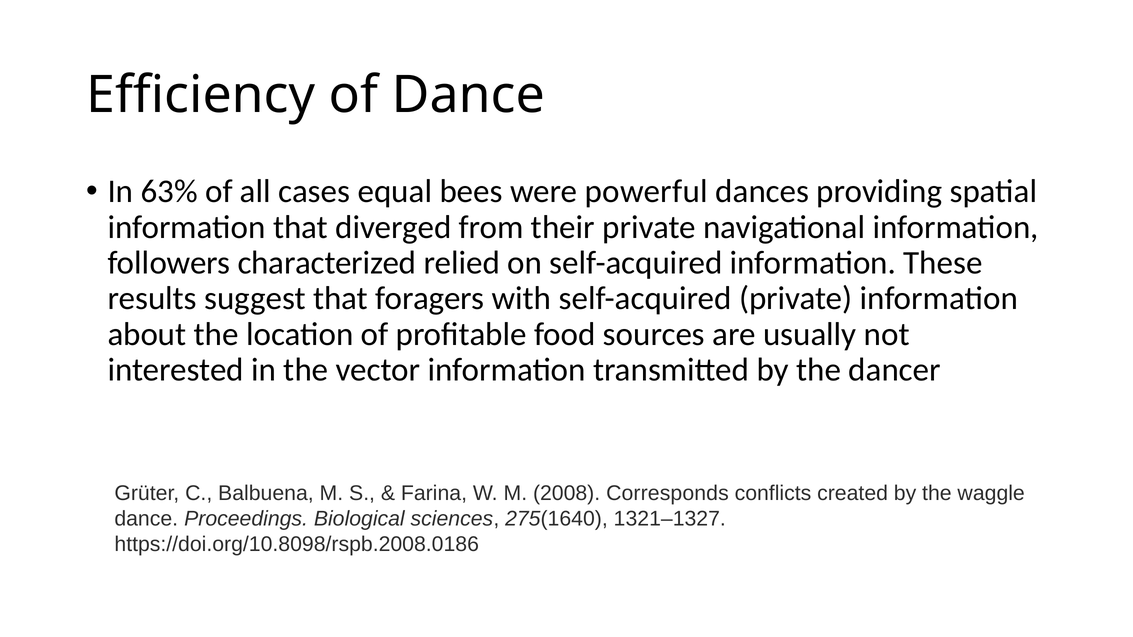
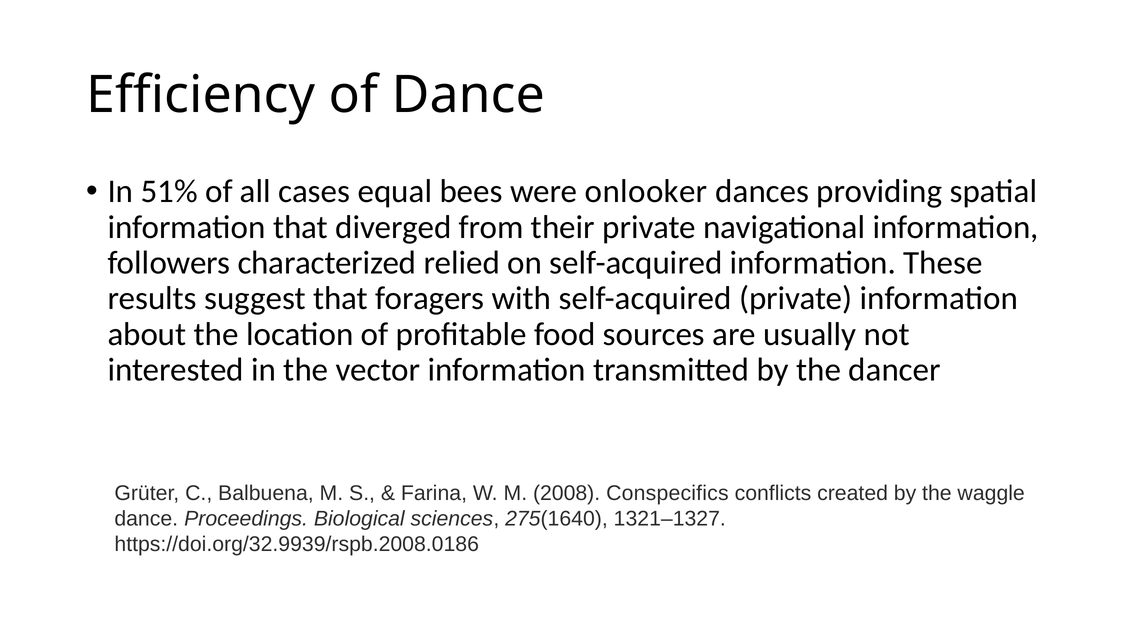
63%: 63% -> 51% (169, 192)
powerful: powerful -> onlooker (646, 192)
Corresponds: Corresponds -> Conspecifics (667, 493)
https://doi.org/10.8098/rspb.2008.0186: https://doi.org/10.8098/rspb.2008.0186 -> https://doi.org/32.9939/rspb.2008.0186 (297, 544)
